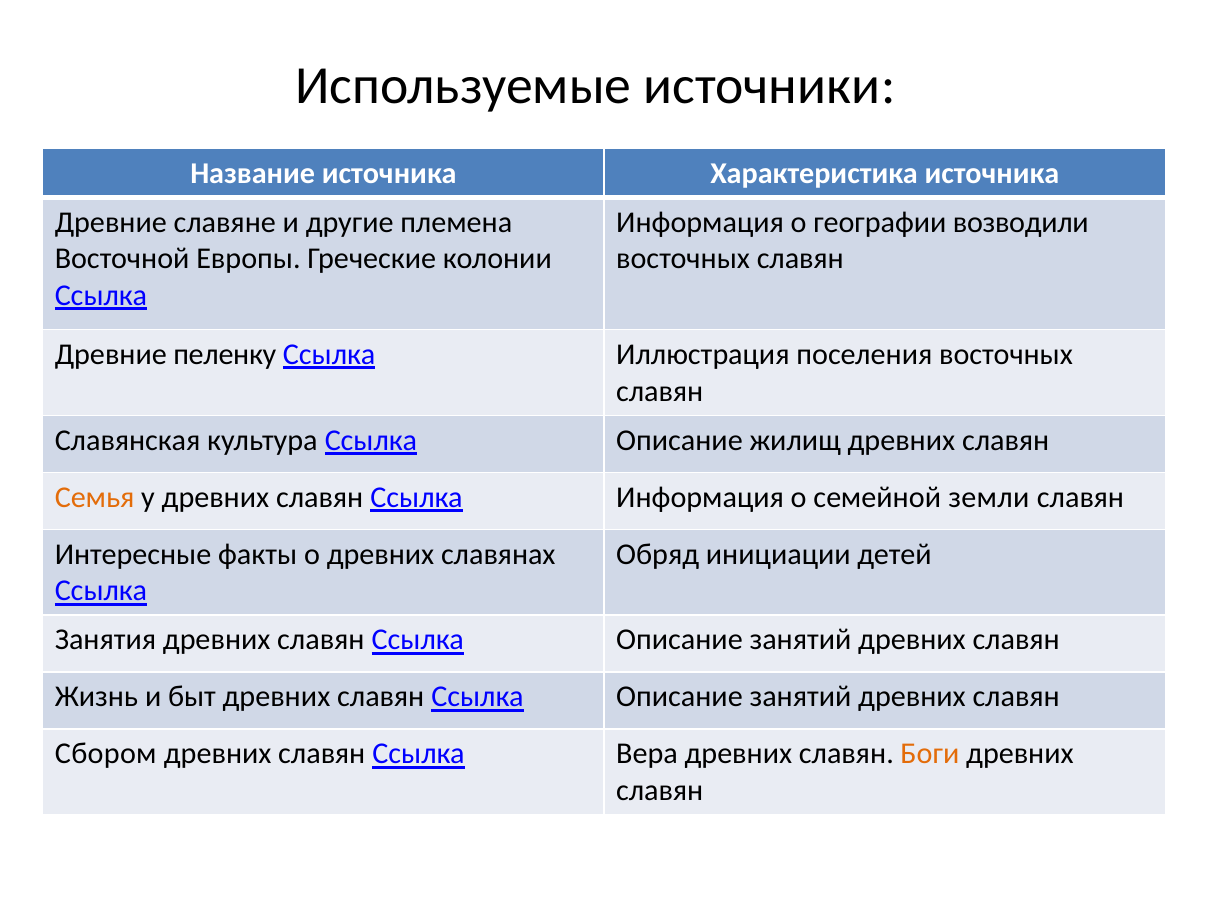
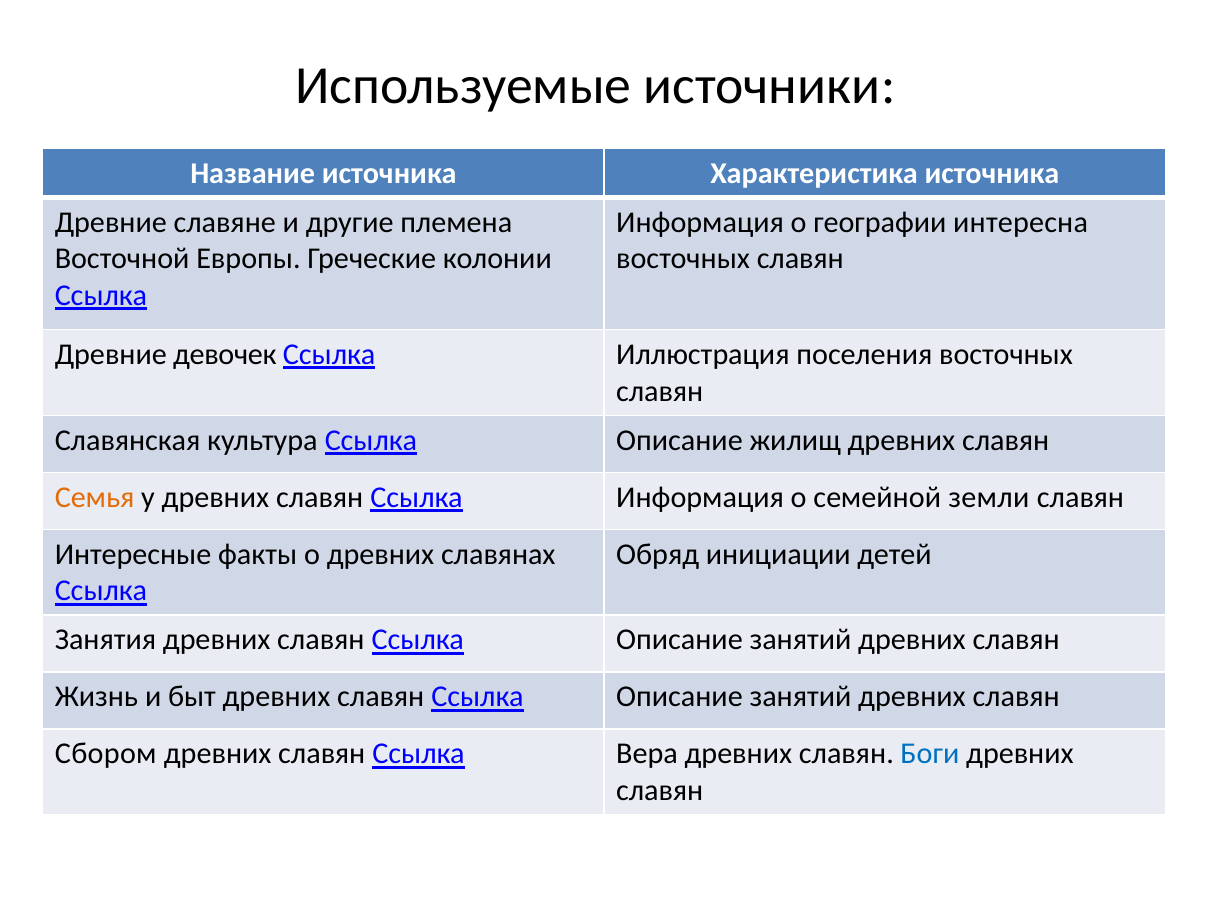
возводили: возводили -> интересна (1021, 222)
пеленку: пеленку -> девочек (225, 355)
Боги colour: orange -> blue (930, 754)
